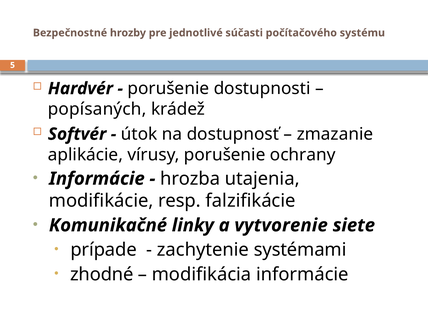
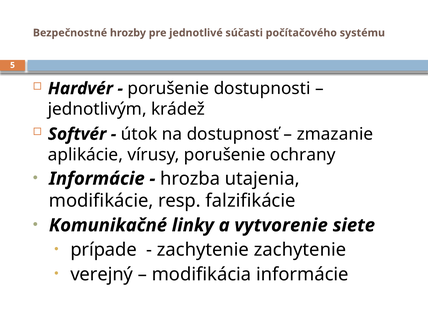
popísaných: popísaných -> jednotlivým (97, 109)
zachytenie systémami: systémami -> zachytenie (300, 250)
zhodné: zhodné -> verejný (102, 274)
